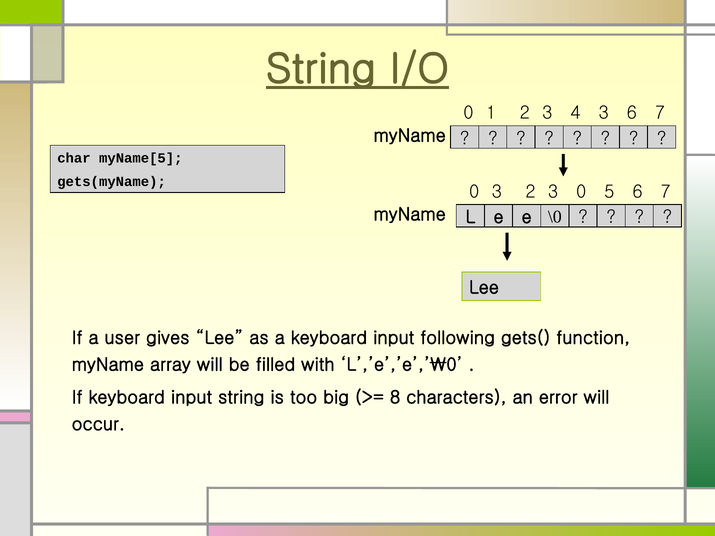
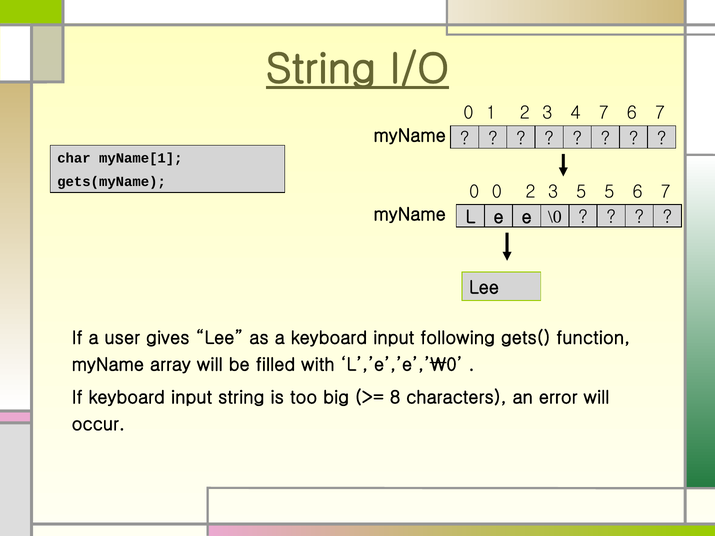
3 3: 3 -> 7 (604, 113)
myName[5: myName[5 -> myName[1 (141, 158)
3: 3 -> 0 (497, 192)
2 0: 0 -> 5 (581, 192)
